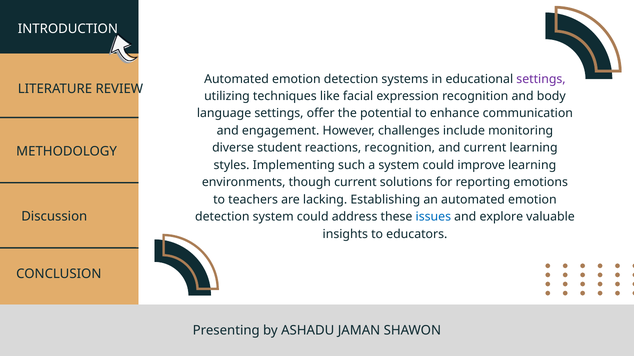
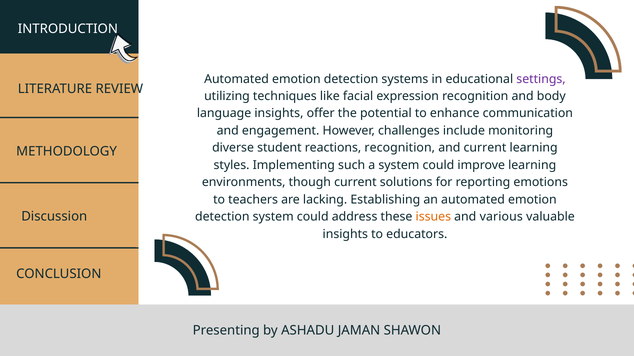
language settings: settings -> insights (279, 114)
issues colour: blue -> orange (433, 217)
explore: explore -> various (501, 217)
